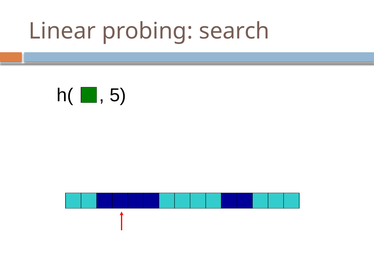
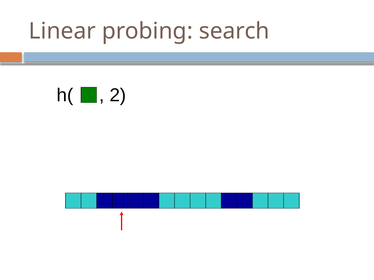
5: 5 -> 2 (118, 95)
